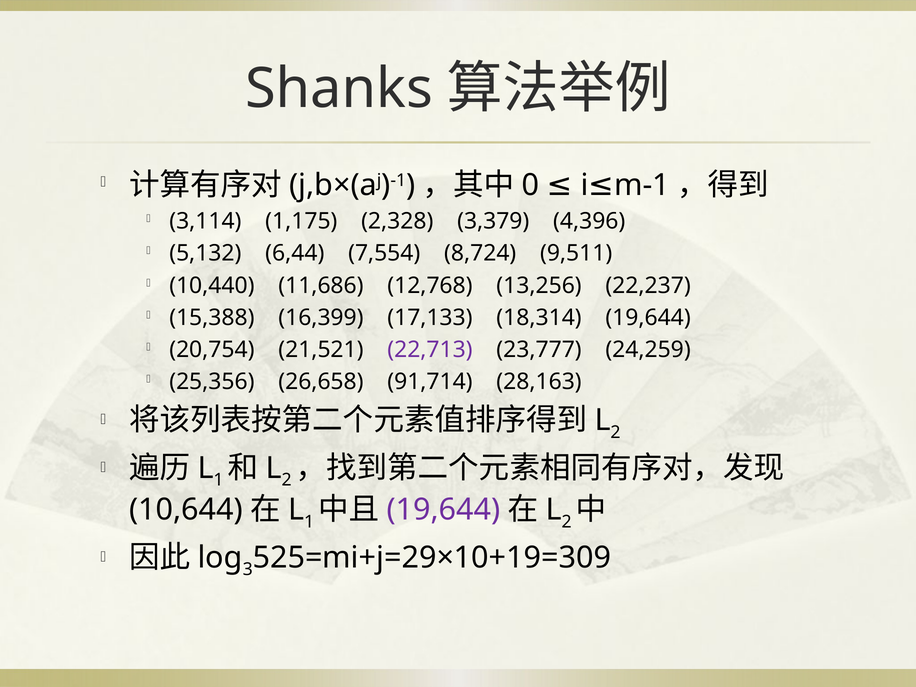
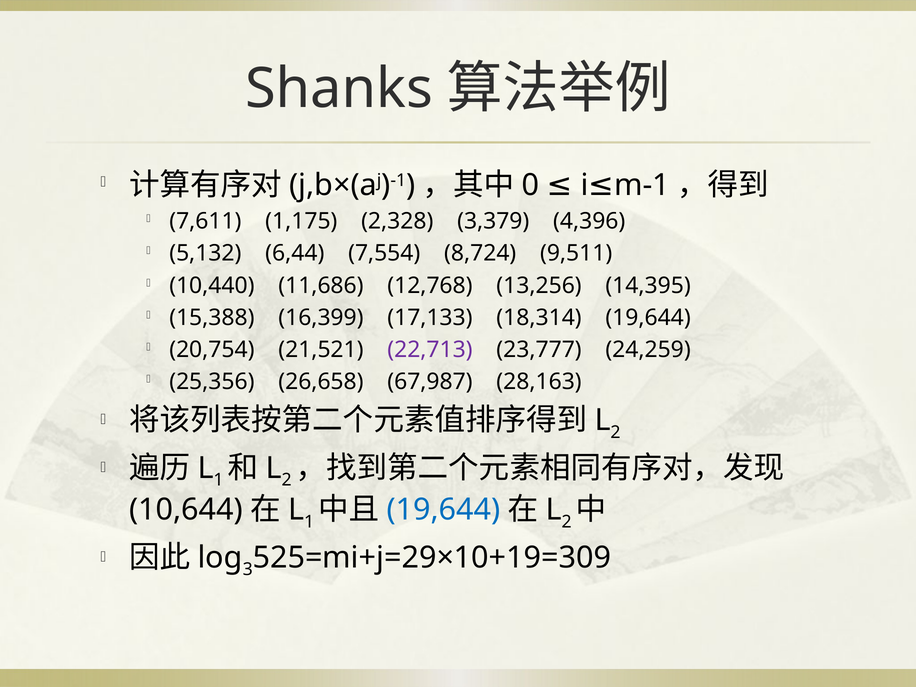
3,114: 3,114 -> 7,611 (205, 221)
22,237: 22,237 -> 14,395 (648, 285)
91,714: 91,714 -> 67,987 (430, 382)
19,644 colour: purple -> blue (444, 510)
